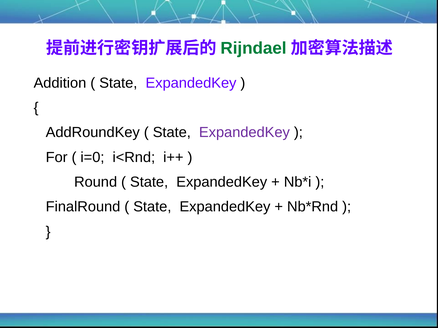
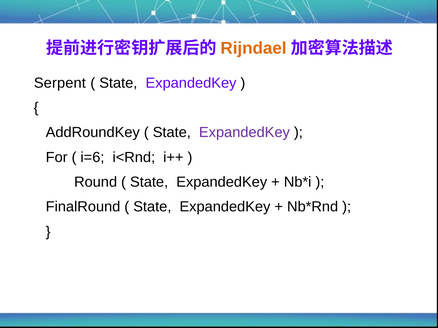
Rijndael colour: green -> orange (254, 48)
Addition: Addition -> Serpent (60, 83)
i=0: i=0 -> i=6 (92, 157)
